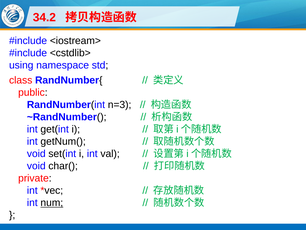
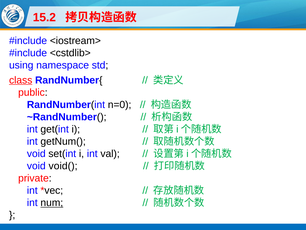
34.2: 34.2 -> 15.2 (44, 17)
class underline: none -> present (21, 80)
n=3: n=3 -> n=0 (120, 104)
char(: char( -> void( (63, 166)
